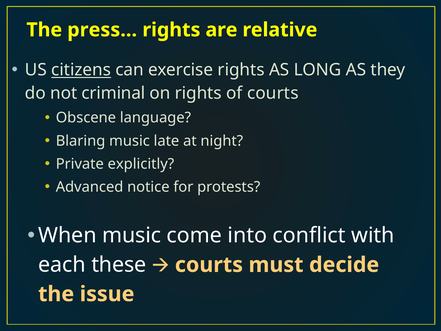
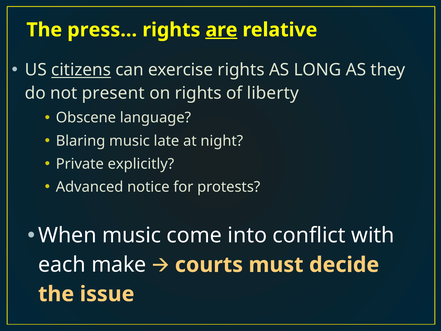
are underline: none -> present (221, 30)
criminal: criminal -> present (113, 93)
of courts: courts -> liberty (273, 93)
these: these -> make (119, 265)
